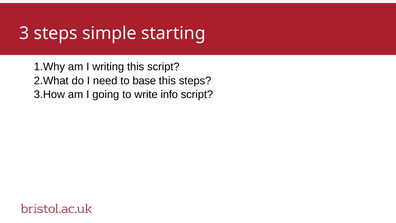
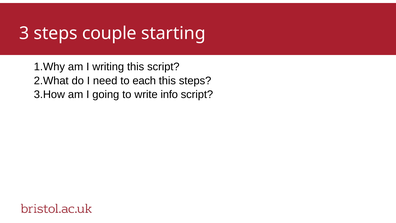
simple: simple -> couple (109, 33)
base: base -> each (144, 81)
